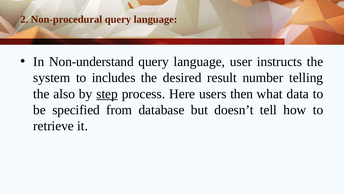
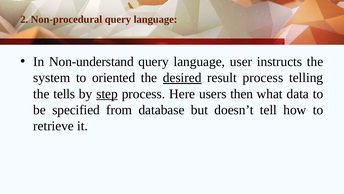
includes: includes -> oriented (114, 78)
desired underline: none -> present (182, 78)
result number: number -> process (263, 78)
also: also -> tells (64, 94)
